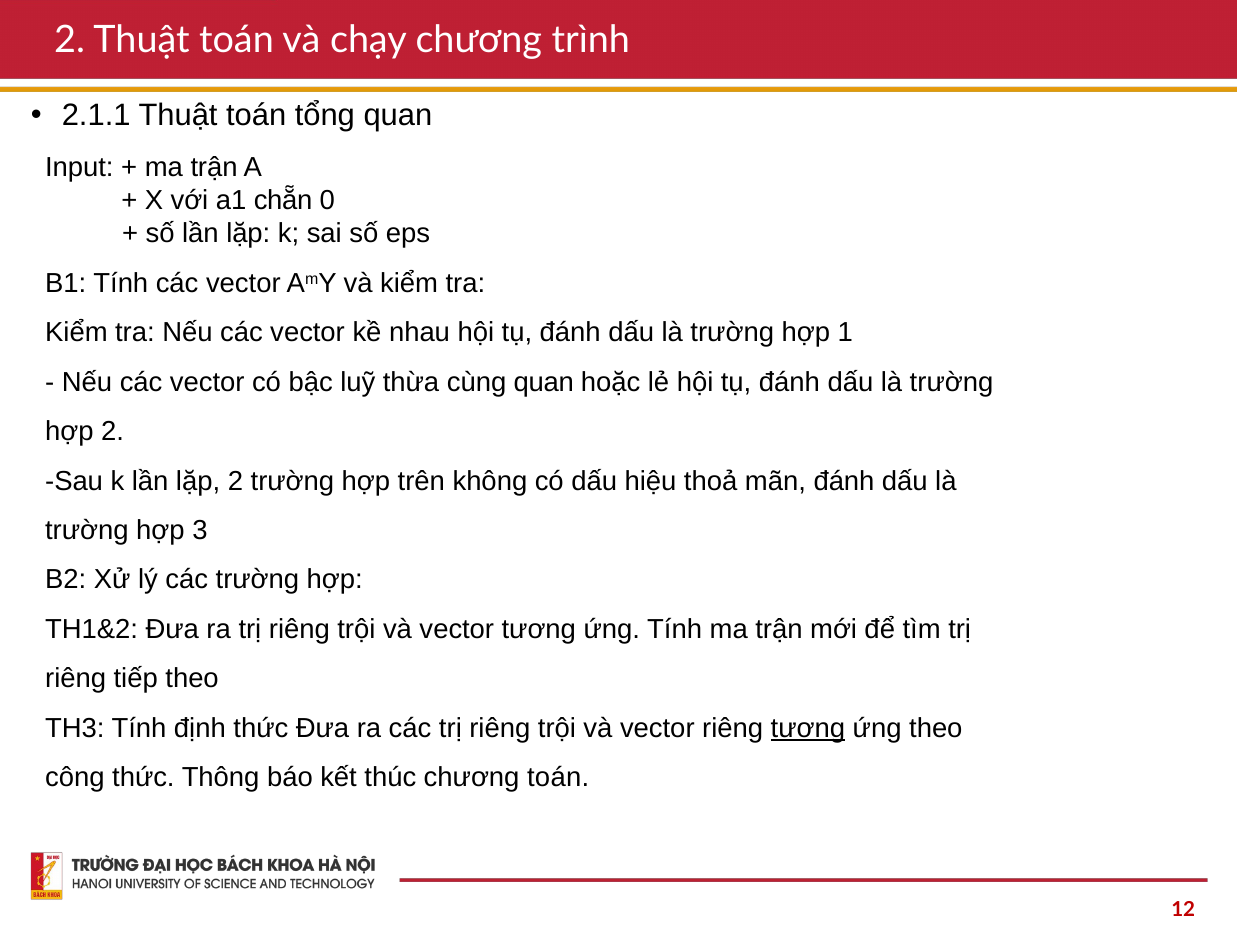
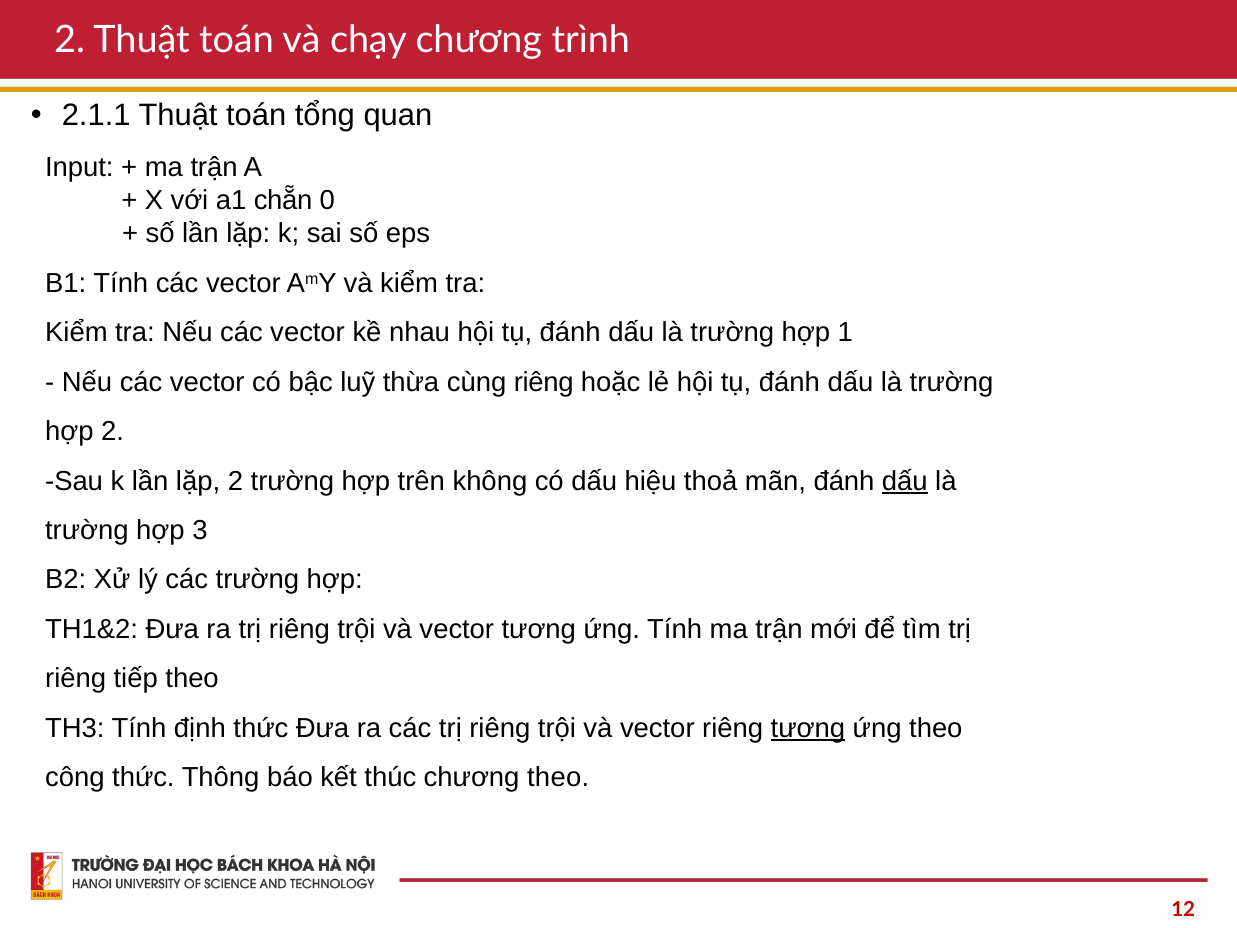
cùng quan: quan -> riêng (544, 382)
dấu underline: none -> present (905, 481)
chương toán: toán -> theo (558, 777)
